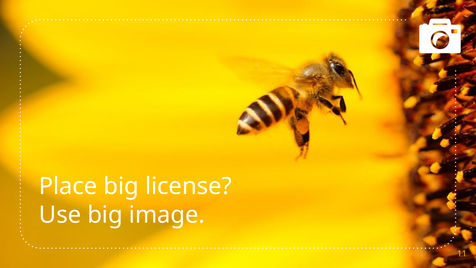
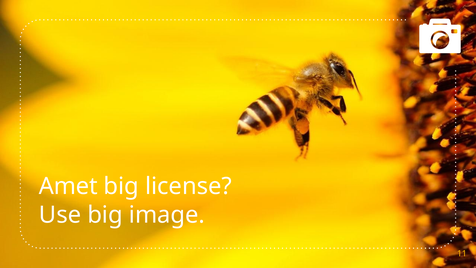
Place: Place -> Amet (68, 186)
